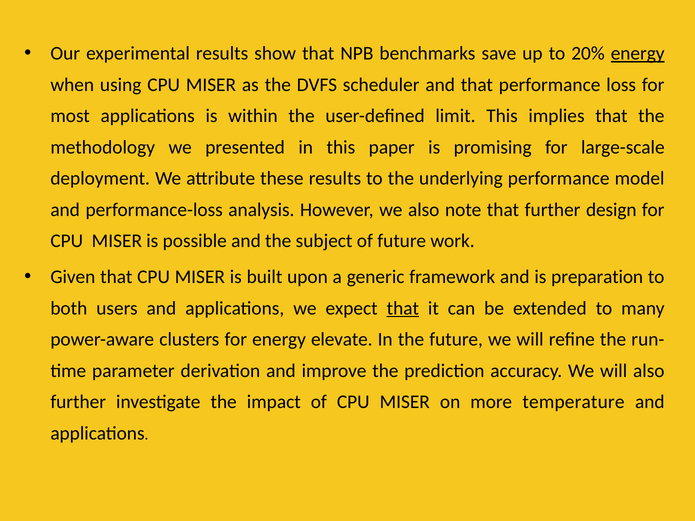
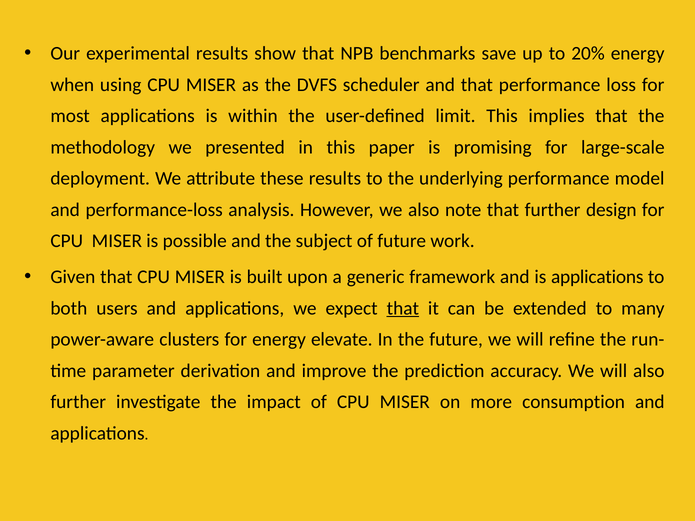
energy underline: present -> none (638, 53)
is preparation: preparation -> applications (597, 277)
temperature: temperature -> consumption (574, 402)
